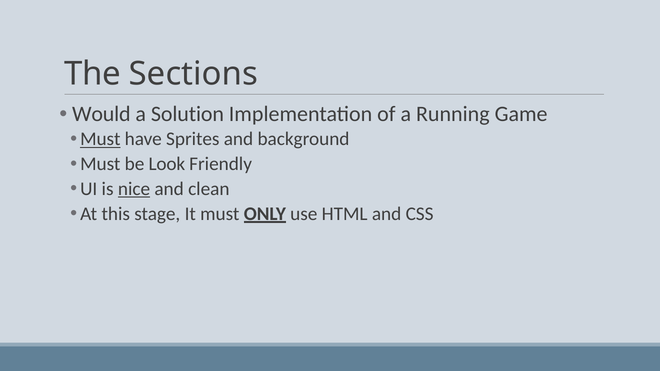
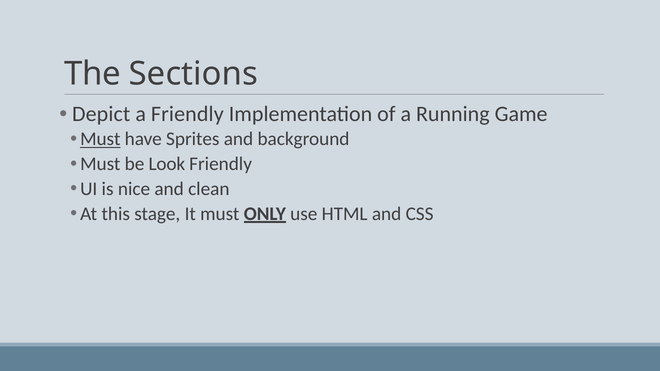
Would: Would -> Depict (101, 114)
a Solution: Solution -> Friendly (187, 114)
nice underline: present -> none (134, 189)
